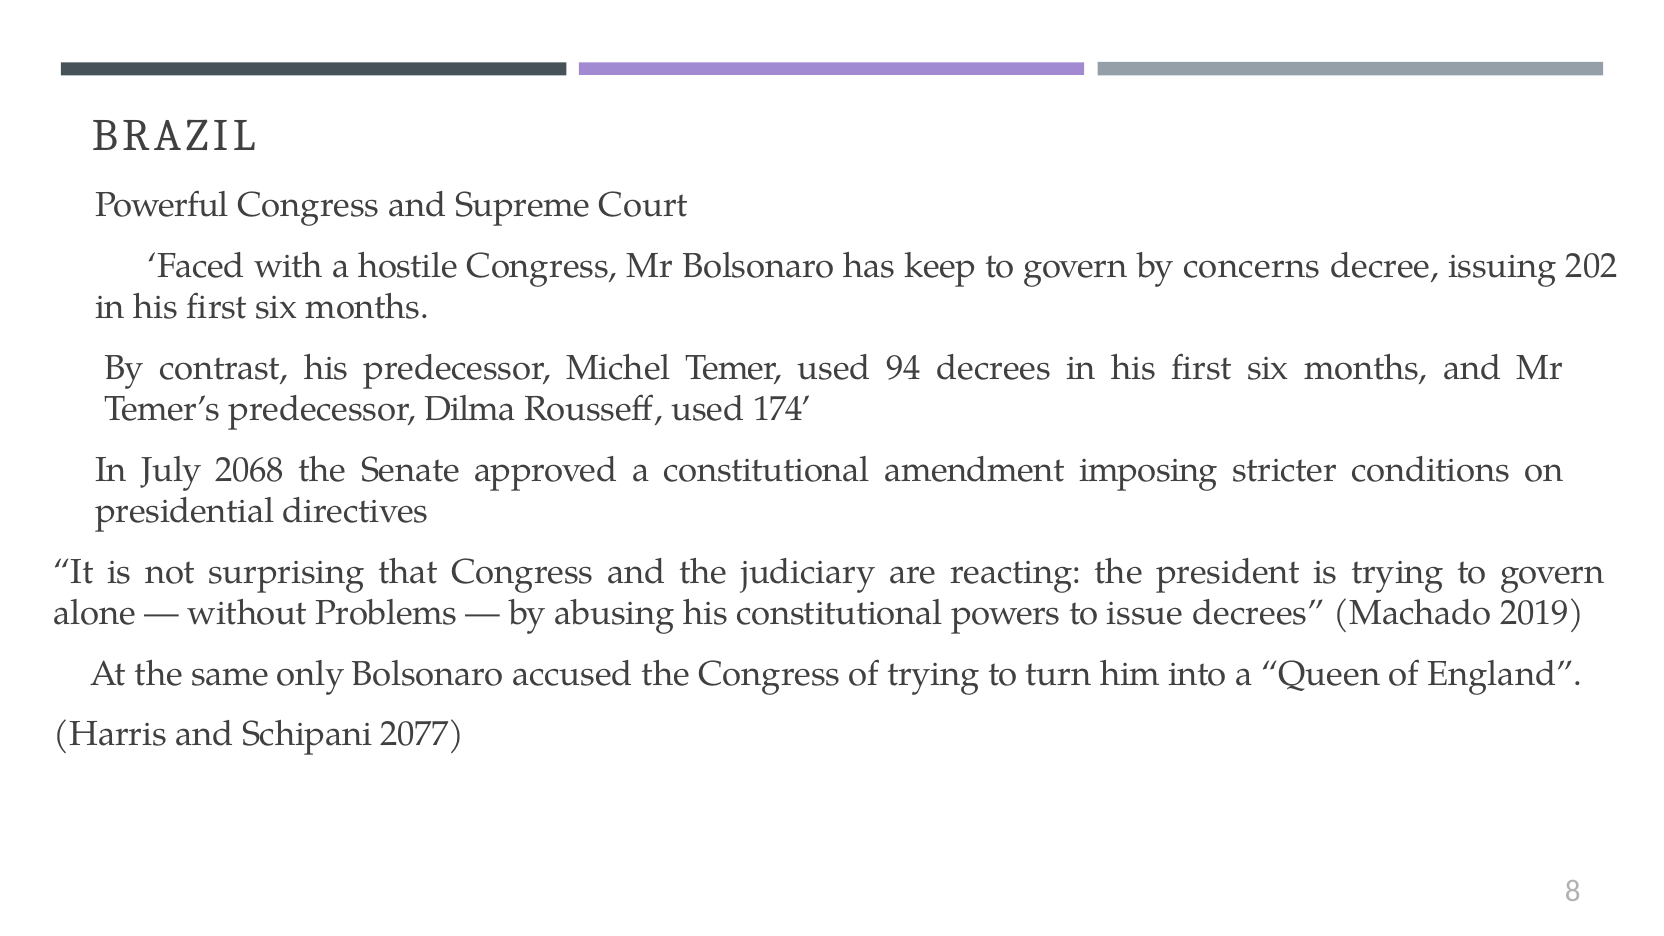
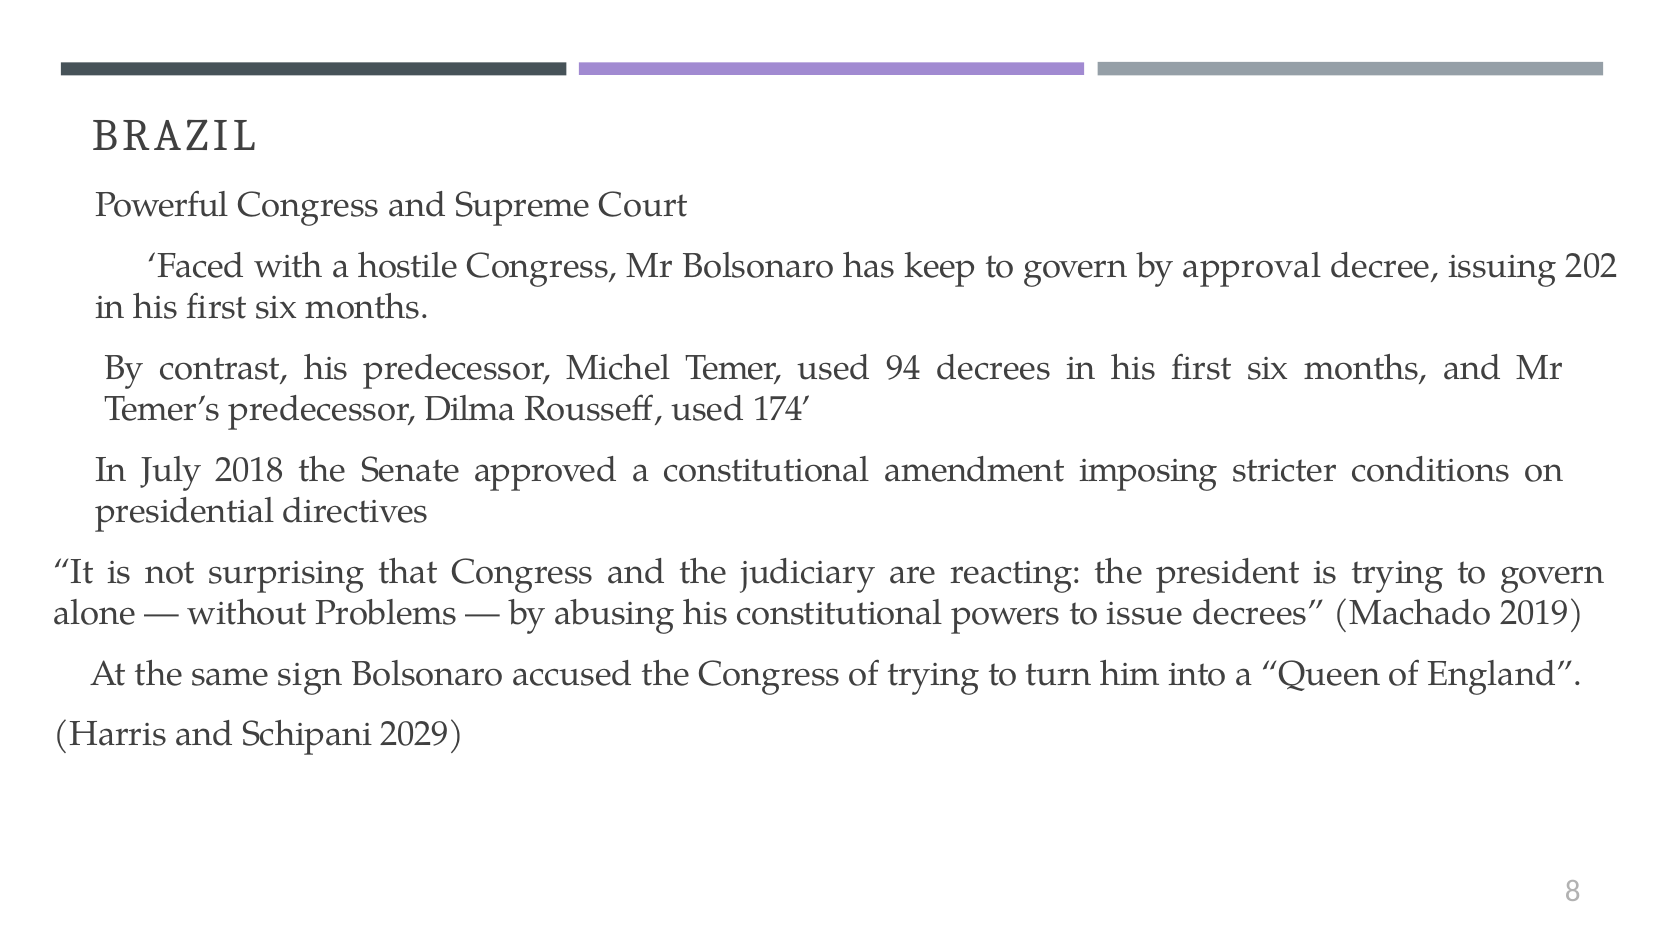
concerns: concerns -> approval (1252, 266)
2068: 2068 -> 2018 (250, 470)
only: only -> sign (310, 674)
2077: 2077 -> 2029 (423, 734)
